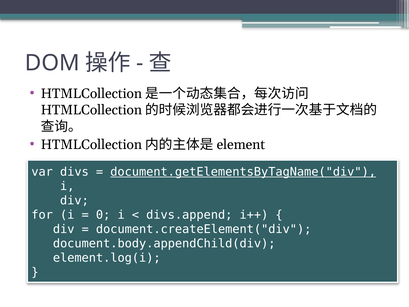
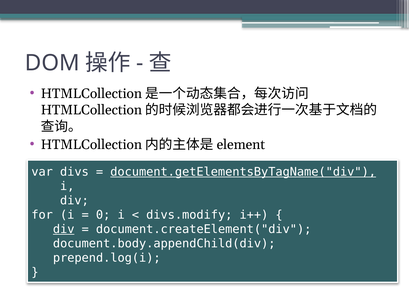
divs.append: divs.append -> divs.modify (189, 215)
div underline: none -> present (64, 229)
element.log(i: element.log(i -> prepend.log(i (107, 258)
